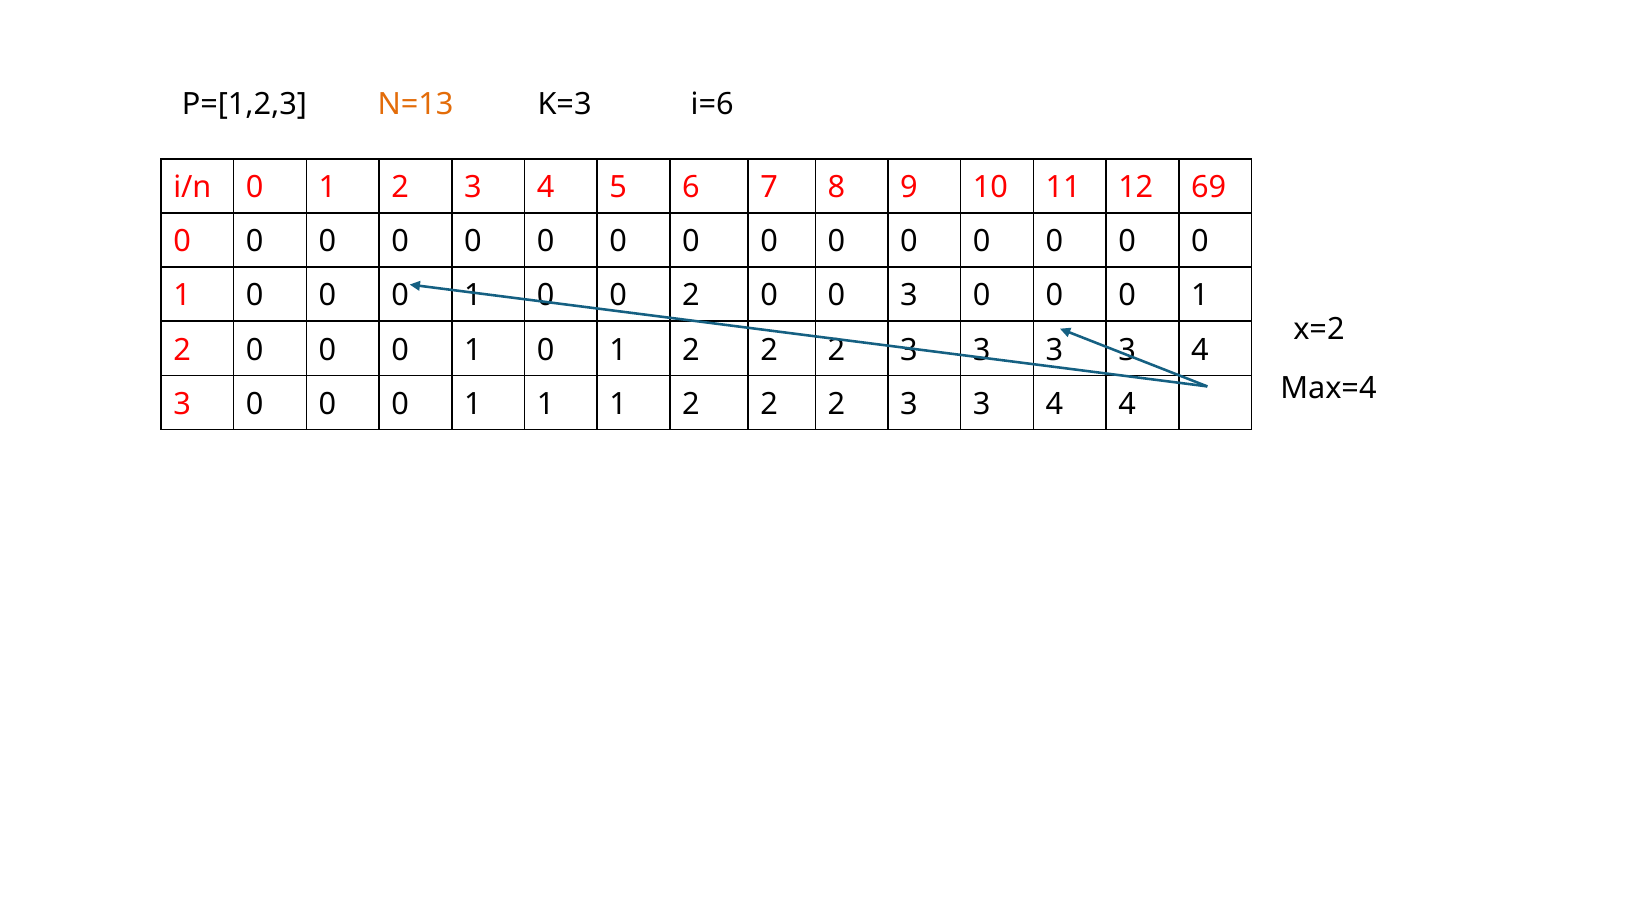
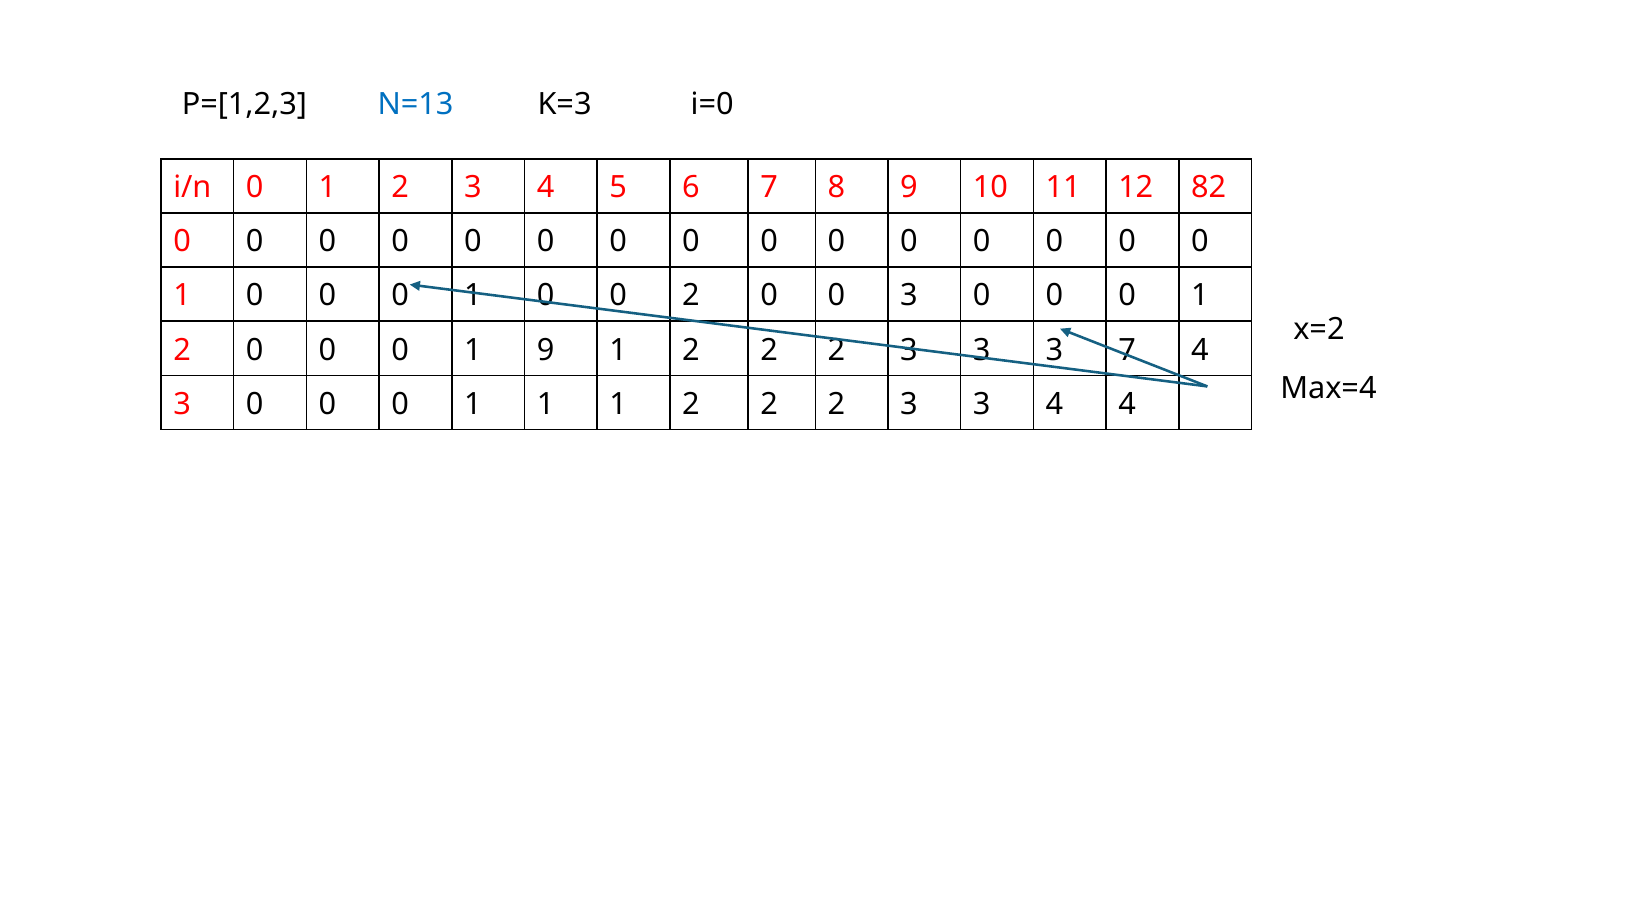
N=13 colour: orange -> blue (416, 105)
i=6: i=6 -> i=0 (712, 105)
69: 69 -> 82 (1209, 188)
0: 0 -> 9 (546, 350)
3 3 3 3: 3 -> 7 (1127, 350)
